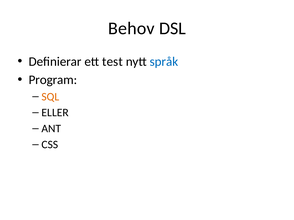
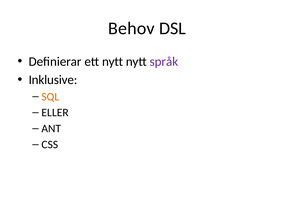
ett test: test -> nytt (113, 62)
språk colour: blue -> purple (164, 62)
Program: Program -> Inklusive (53, 80)
